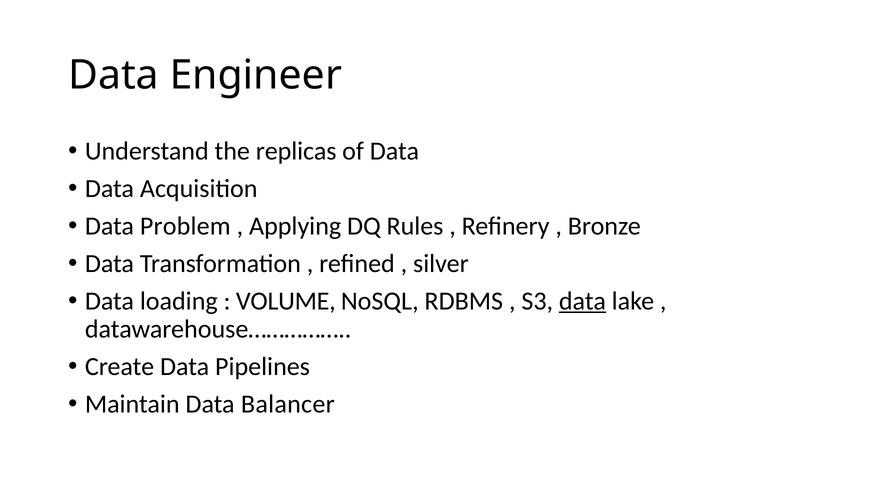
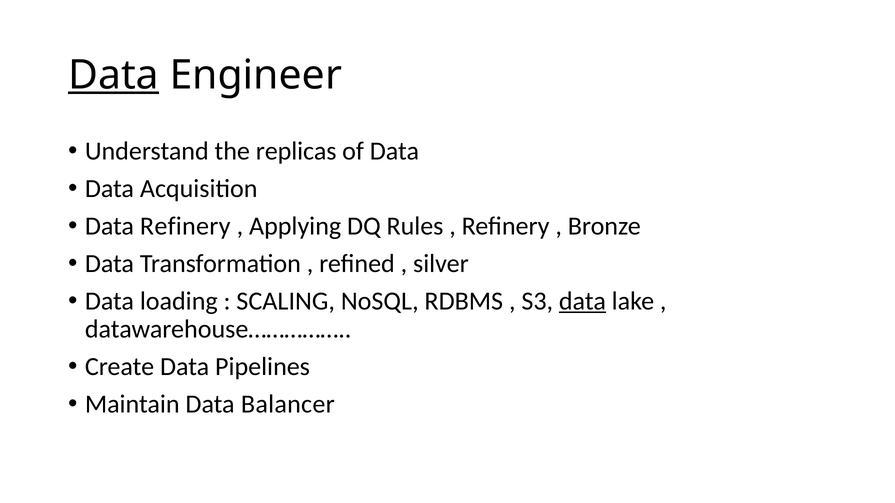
Data underline: none -> present (113, 75)
Data Problem: Problem -> Refinery (185, 226)
VOLUME: VOLUME -> SCALING (286, 301)
